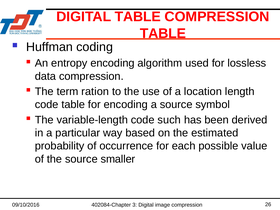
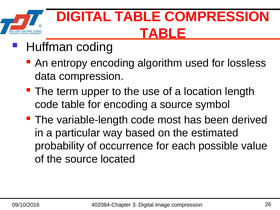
ration: ration -> upper (95, 91)
such: such -> most (169, 120)
smaller: smaller -> located (118, 159)
